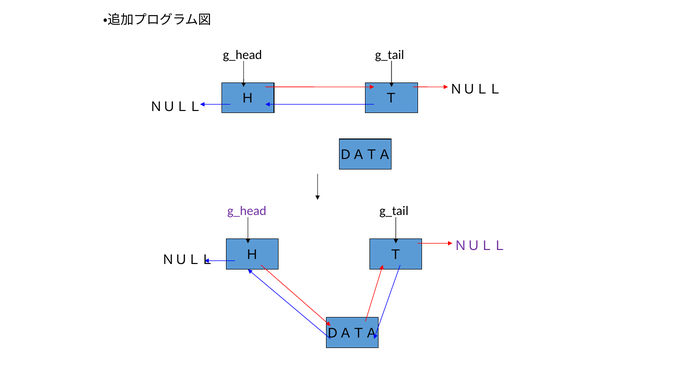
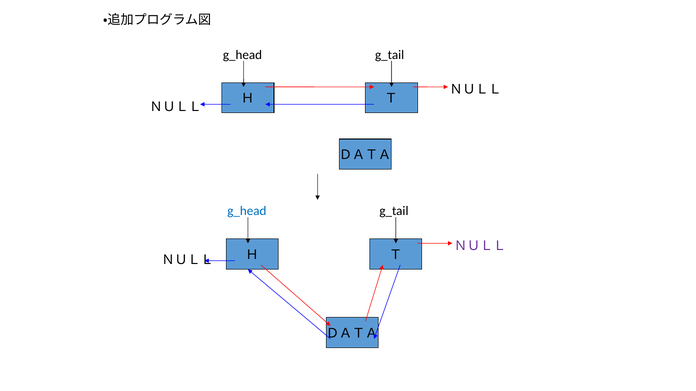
g_head colour: purple -> blue (247, 211)
